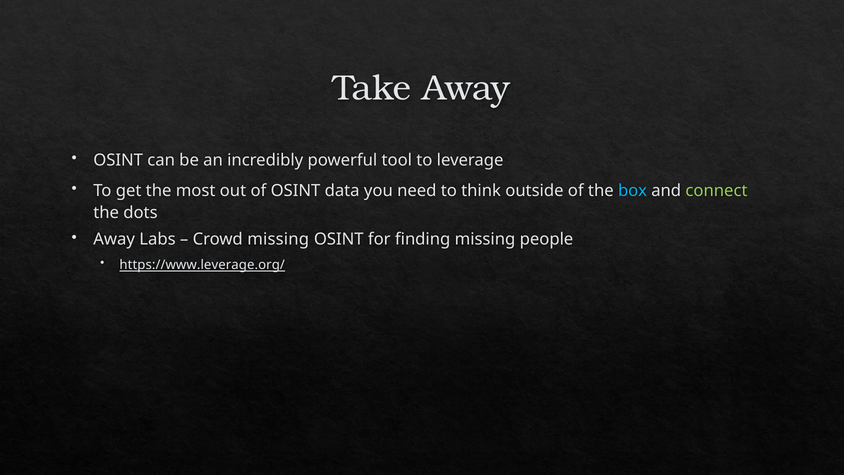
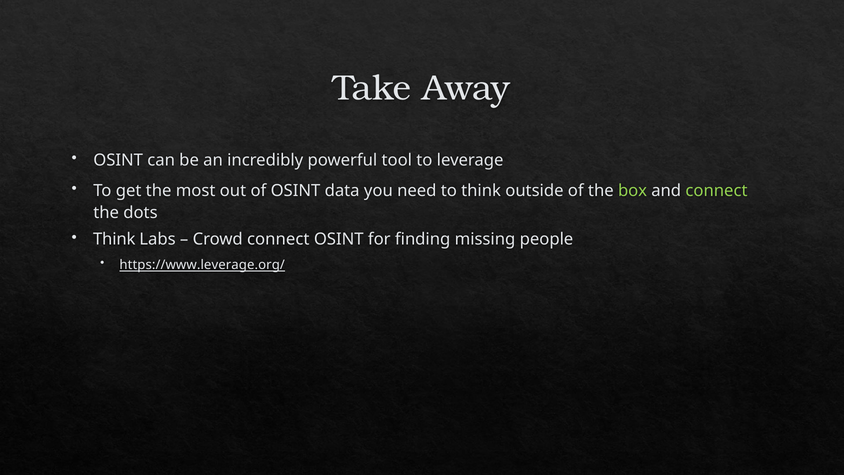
box colour: light blue -> light green (633, 191)
Away: Away -> Think (114, 239)
Crowd missing: missing -> connect (278, 239)
